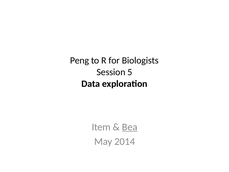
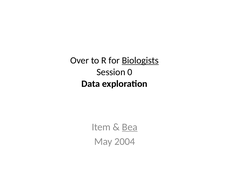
Peng: Peng -> Over (80, 60)
Biologists underline: none -> present (140, 60)
5: 5 -> 0 (130, 72)
2014: 2014 -> 2004 (125, 141)
